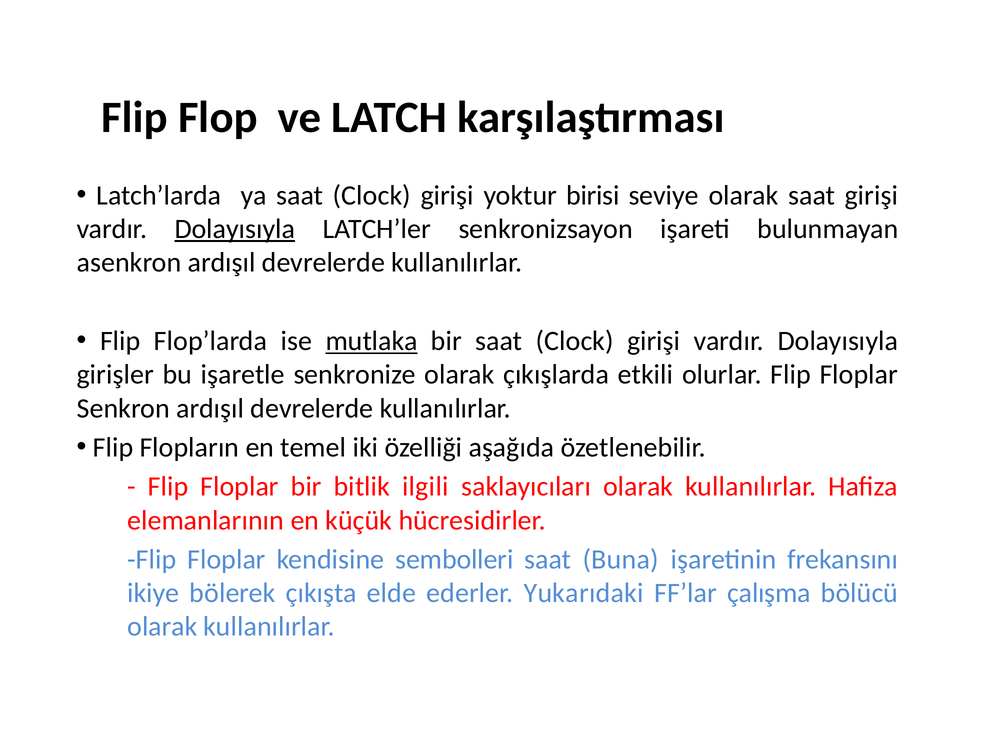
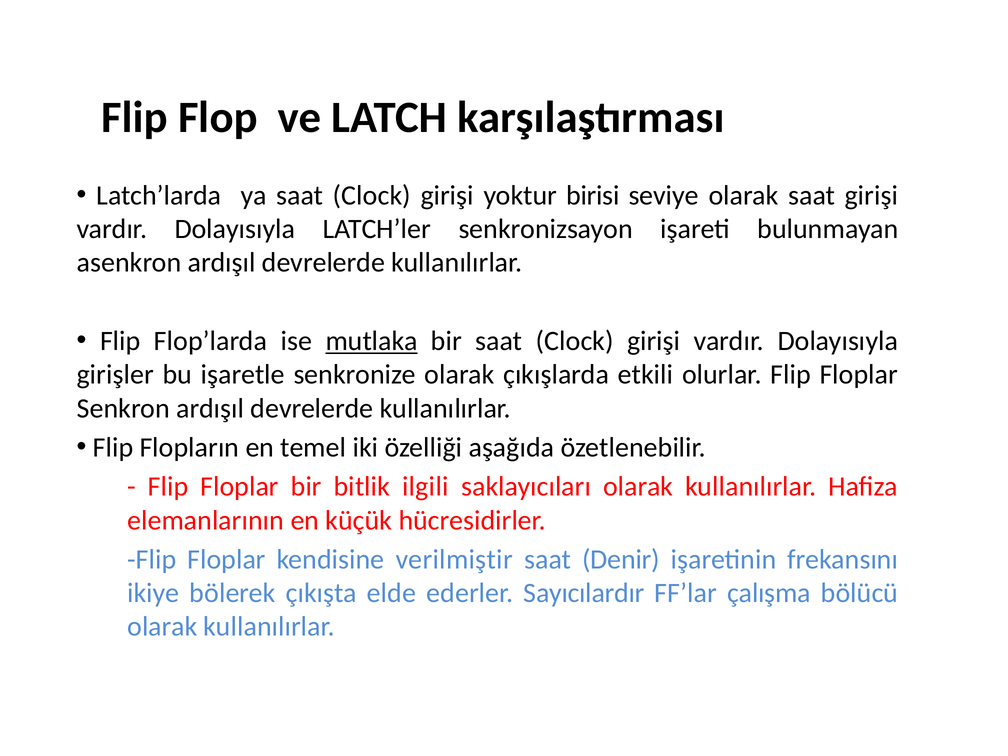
Dolayısıyla underline: present -> none (235, 229)
sembolleri: sembolleri -> verilmiştir (454, 560)
Buna: Buna -> Denir (621, 560)
Yukarıdaki: Yukarıdaki -> Sayıcılardır (584, 593)
